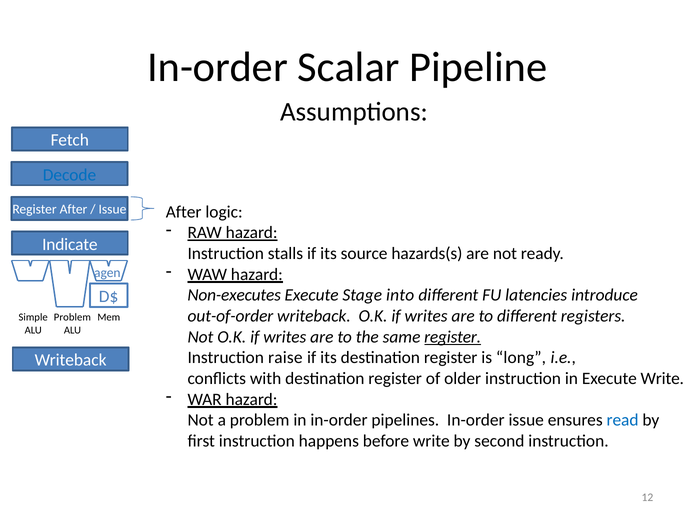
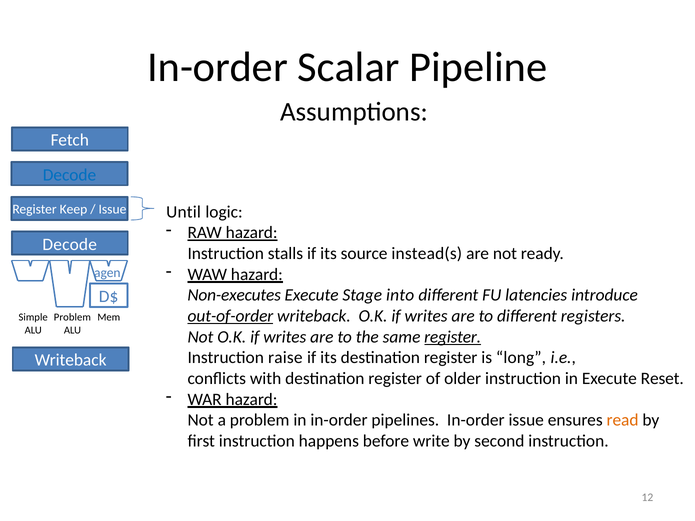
Register After: After -> Keep (73, 209)
After: After -> Until (184, 212)
Indicate: Indicate -> Decode (70, 244)
hazards(s: hazards(s -> instead(s (427, 254)
out-of-order underline: none -> present (230, 316)
Execute Write: Write -> Reset (662, 379)
read colour: blue -> orange (623, 420)
